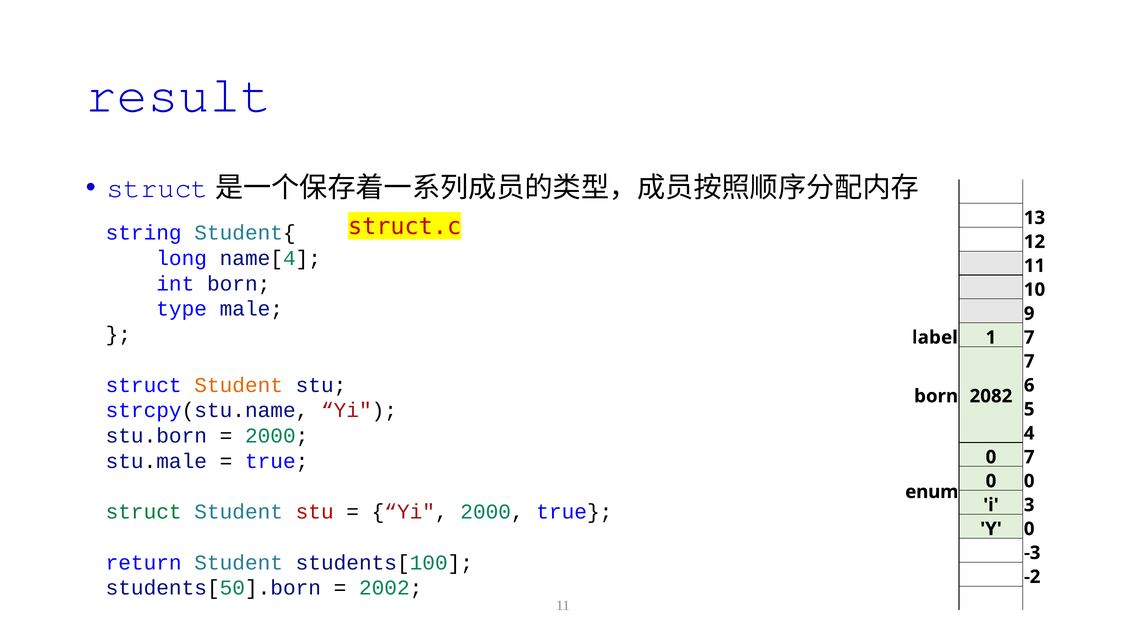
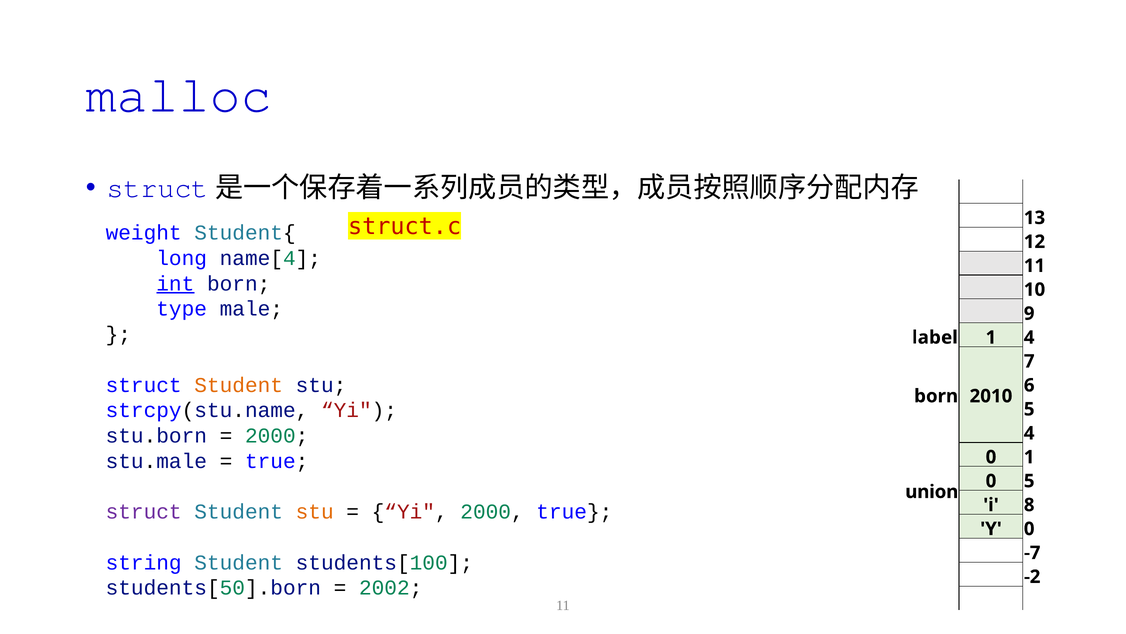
result: result -> malloc (179, 95)
string: string -> weight (144, 233)
int underline: none -> present (175, 283)
7: 7 -> 4 (1029, 337)
2082: 2082 -> 2010 (991, 396)
7: 7 -> 1 (1029, 457)
0: 0 -> 5 (1029, 481)
enum: enum -> union (932, 491)
3: 3 -> 8 (1029, 504)
struct colour: green -> purple (144, 511)
stu colour: red -> orange (315, 511)
-3: -3 -> -7 (1032, 552)
return: return -> string (144, 562)
